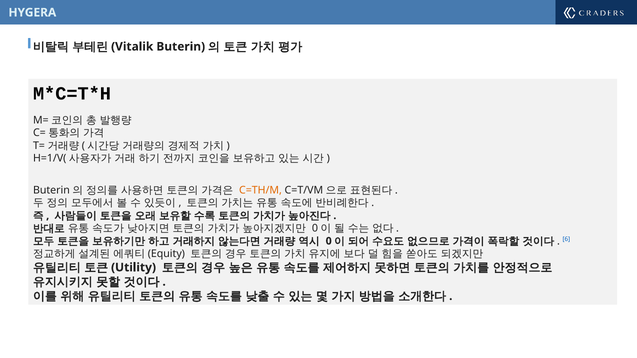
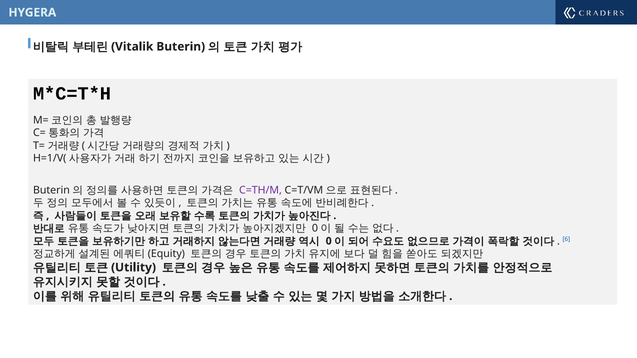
C=TH/M colour: orange -> purple (260, 190)
